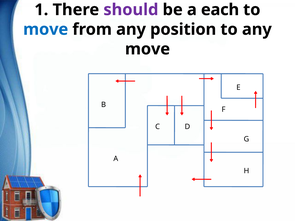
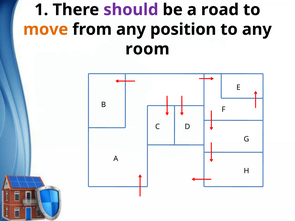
each: each -> road (220, 10)
move colour: blue -> orange (46, 29)
move: move -> room (147, 49)
